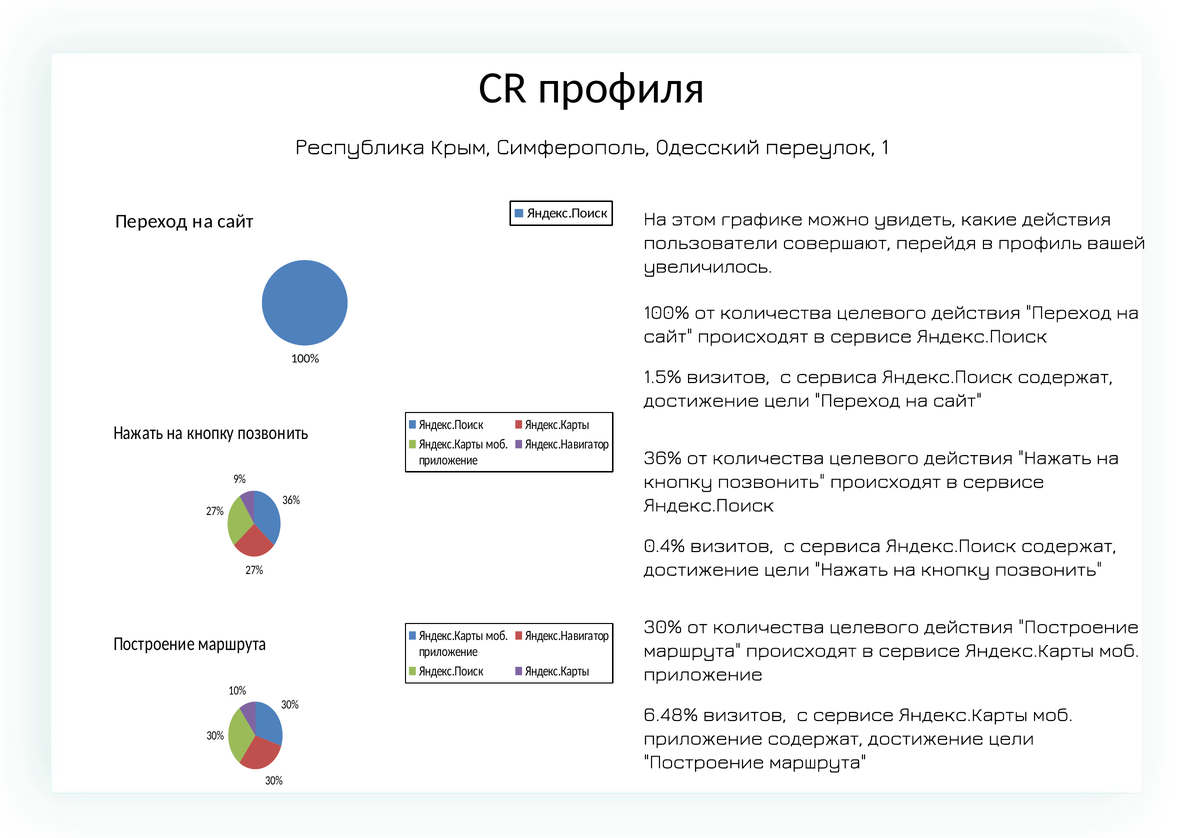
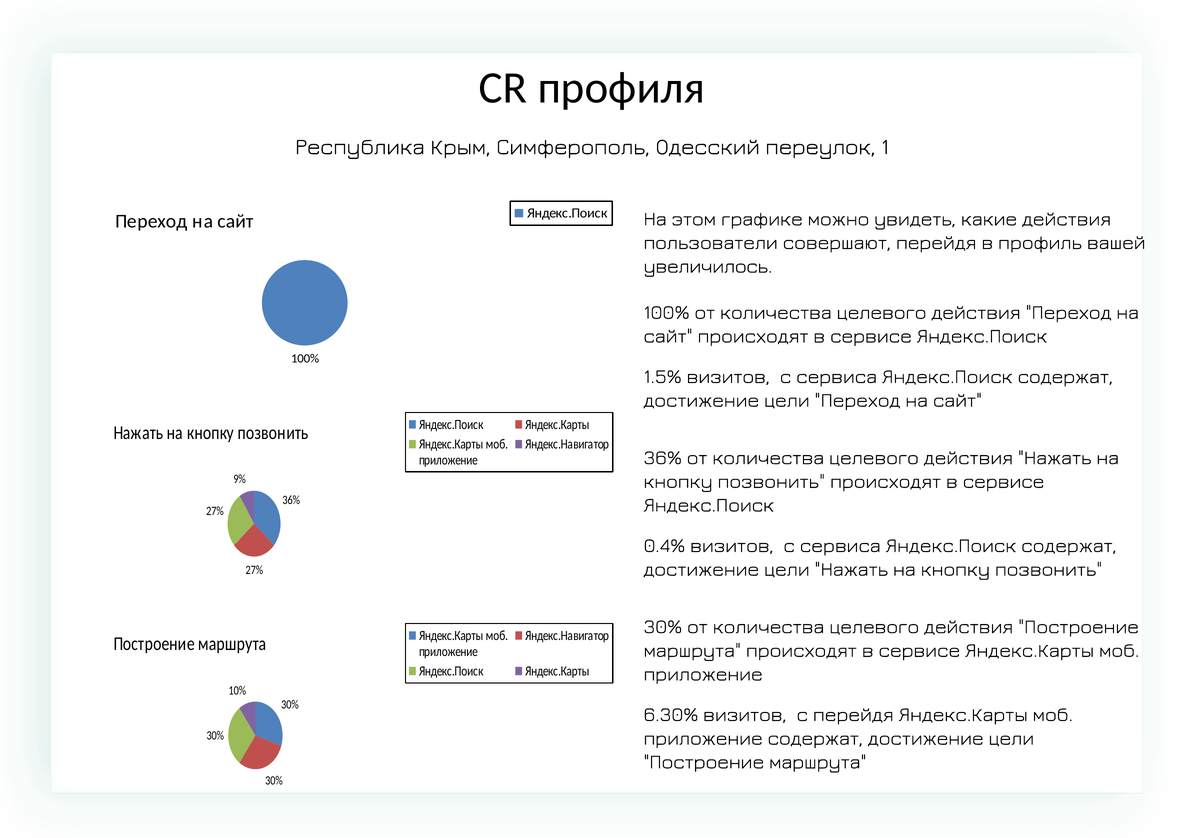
6.48%: 6.48% -> 6.30% (671, 714)
с сервисе: сервисе -> перейдя (853, 714)
